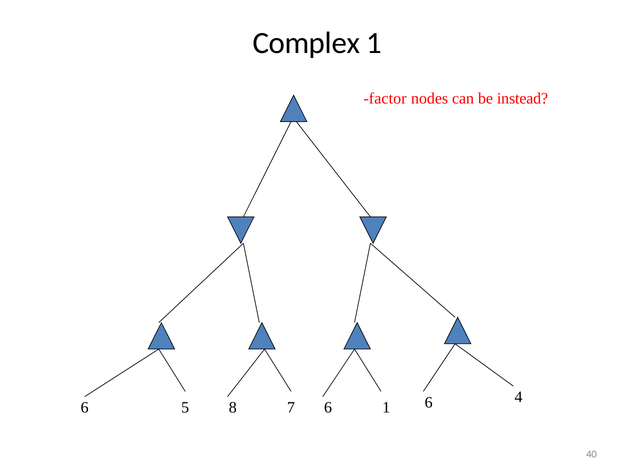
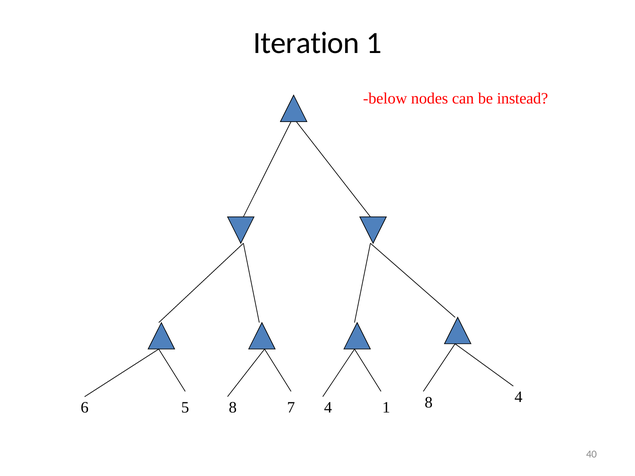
Complex: Complex -> Iteration (306, 43)
factor: factor -> below (385, 98)
7 6: 6 -> 4 (328, 408)
6: 6 -> 8 (429, 403)
